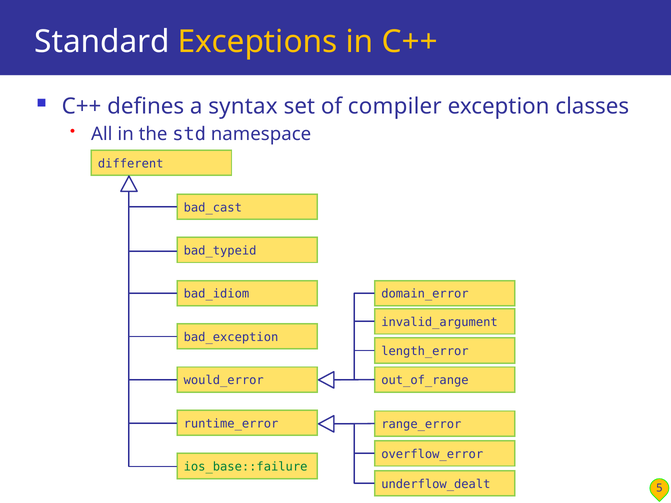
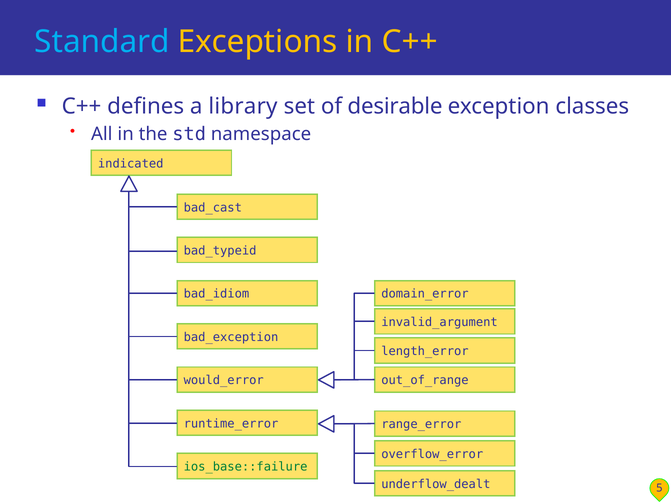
Standard colour: white -> light blue (102, 42)
syntax: syntax -> library (243, 106)
compiler: compiler -> desirable (395, 106)
different: different -> indicated (131, 164)
